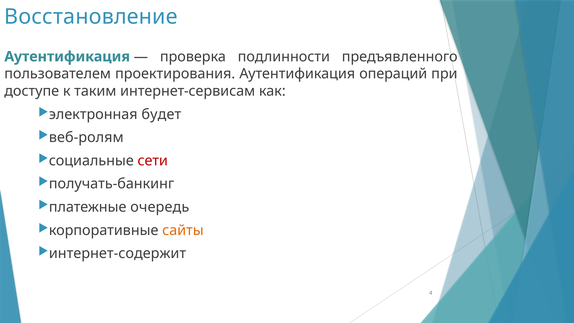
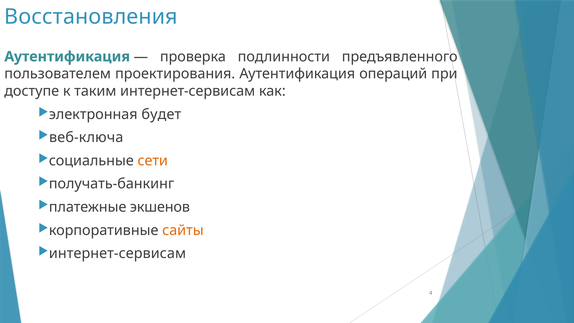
Восстановление: Восстановление -> Восстановления (91, 17)
веб-ролям: веб-ролям -> веб-ключа (86, 137)
сети colour: red -> orange (153, 161)
очередь: очередь -> экшенов (160, 207)
интернет-содержит: интернет-содержит -> интернет-сервисам (117, 253)
